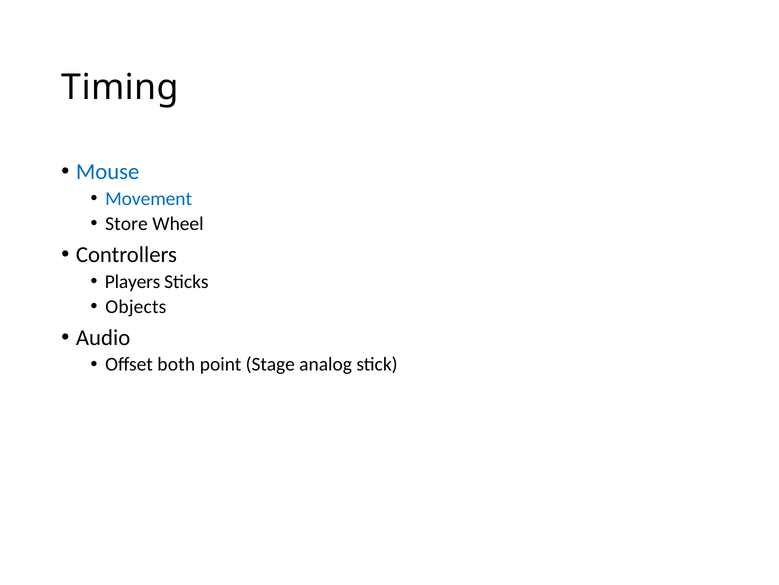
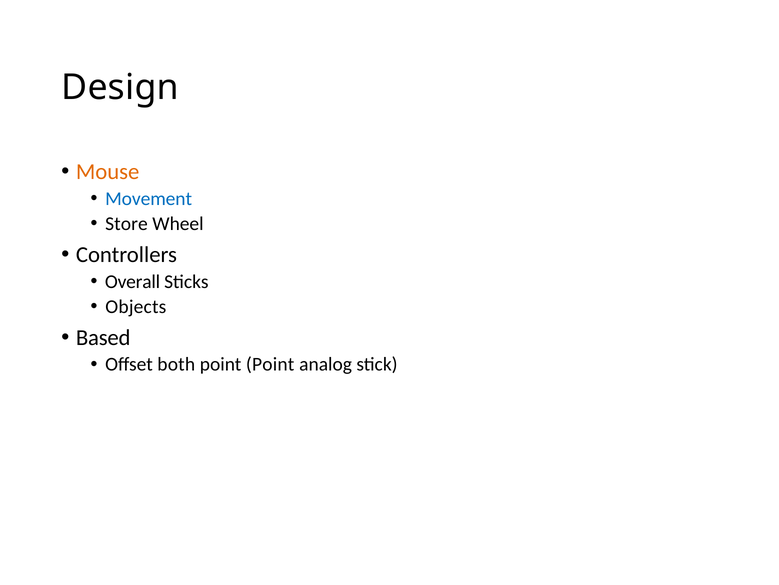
Timing: Timing -> Design (120, 87)
Mouse colour: blue -> orange (108, 172)
Players: Players -> Overall (133, 281)
Audio: Audio -> Based (103, 337)
point Stage: Stage -> Point (270, 364)
